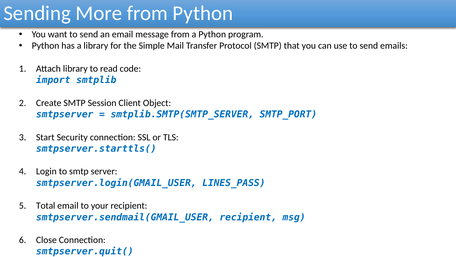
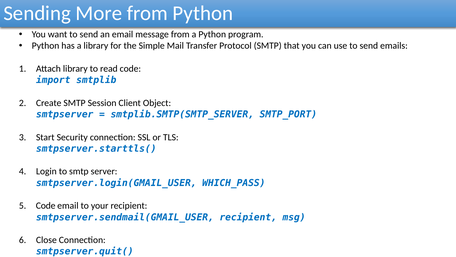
LINES_PASS: LINES_PASS -> WHICH_PASS (234, 183)
Total: Total -> Code (46, 205)
